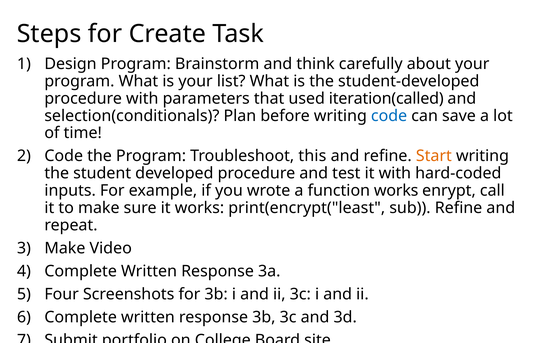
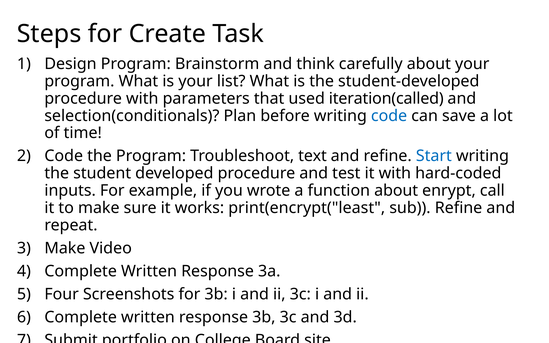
this: this -> text (313, 156)
Start colour: orange -> blue (434, 156)
function works: works -> about (396, 191)
